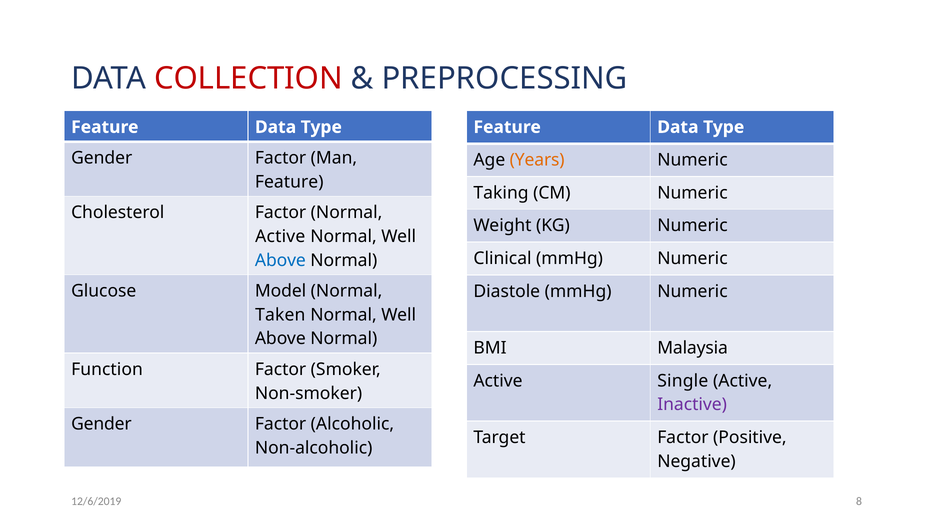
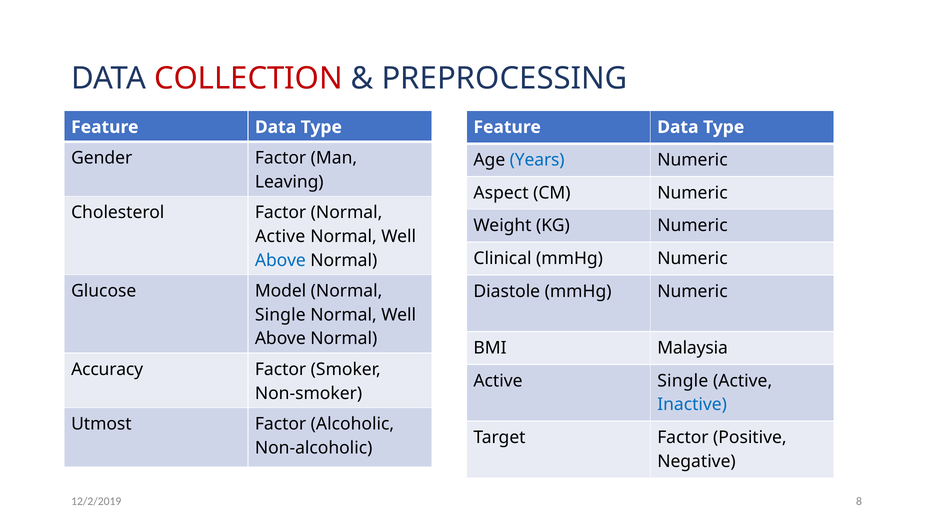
Years colour: orange -> blue (537, 160)
Feature: Feature -> Leaving (289, 182)
Taking: Taking -> Aspect (501, 193)
Taken: Taken -> Single (280, 315)
Function: Function -> Accuracy (107, 369)
Inactive colour: purple -> blue (692, 404)
Gender: Gender -> Utmost (101, 424)
12/6/2019: 12/6/2019 -> 12/2/2019 (96, 501)
